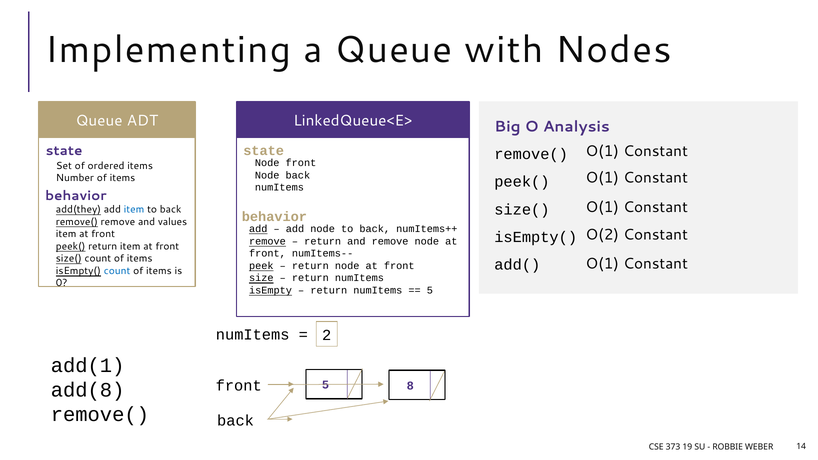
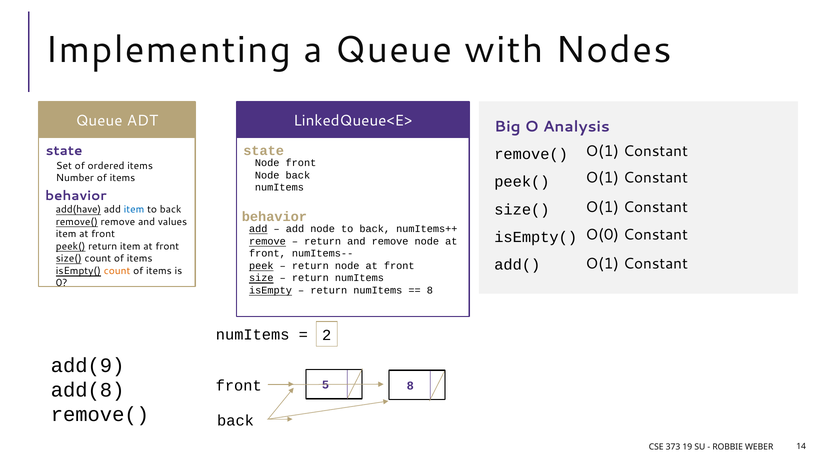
add(they: add(they -> add(have (78, 210)
O(2: O(2 -> O(0 (602, 235)
count colour: blue -> orange (117, 271)
5: 5 -> 8 (430, 290)
add(1: add(1 -> add(9 (88, 365)
